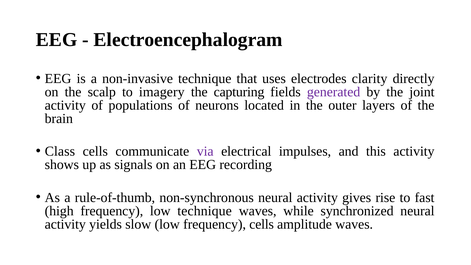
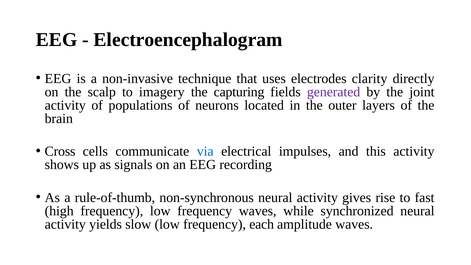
Class: Class -> Cross (60, 151)
via colour: purple -> blue (205, 151)
frequency low technique: technique -> frequency (205, 211)
frequency cells: cells -> each (262, 224)
